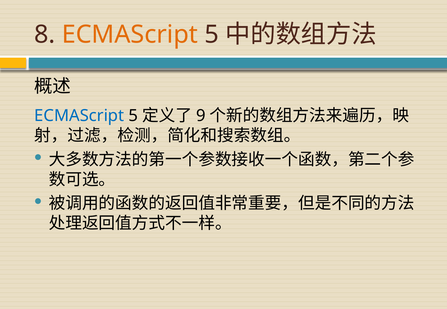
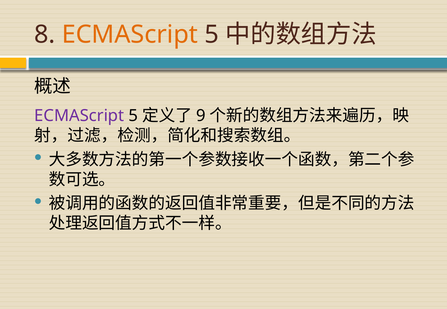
ECMAScript colour: blue -> purple (79, 116)
